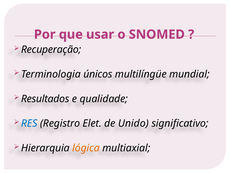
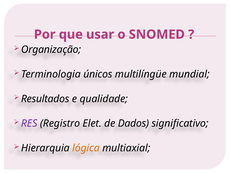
Recuperação: Recuperação -> Organização (51, 49)
RES colour: blue -> purple (29, 123)
Unido: Unido -> Dados (133, 123)
